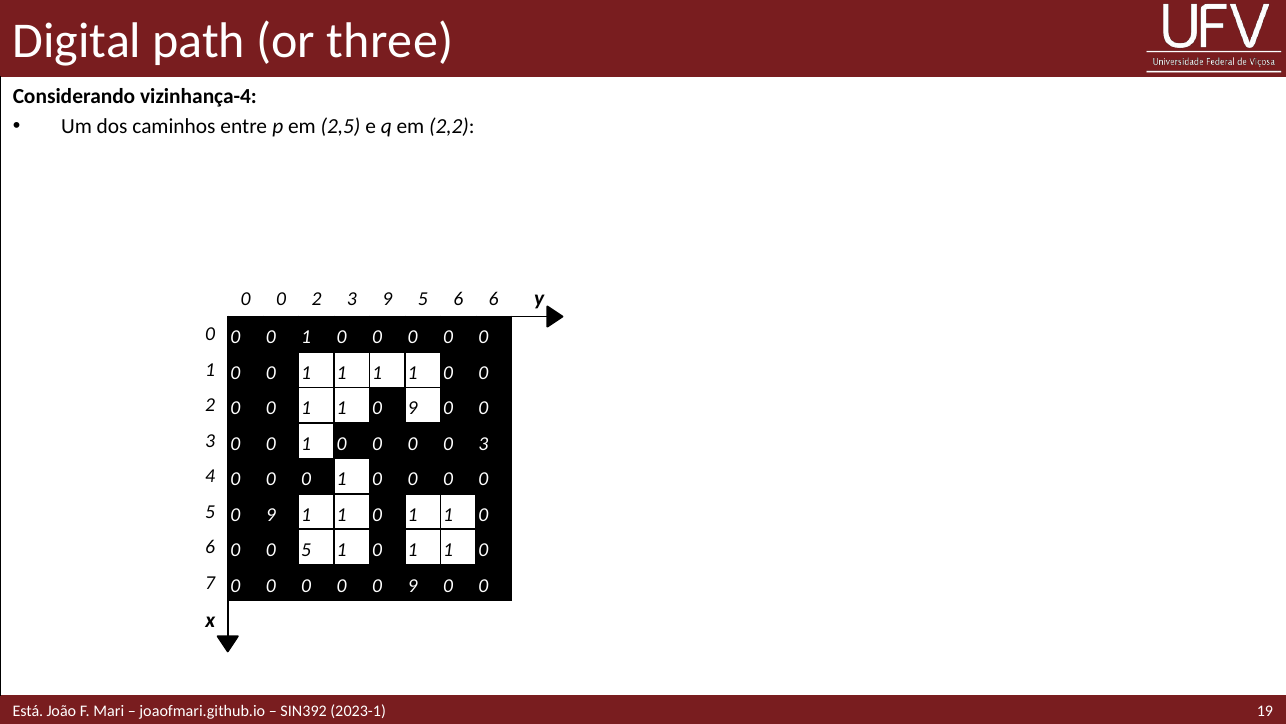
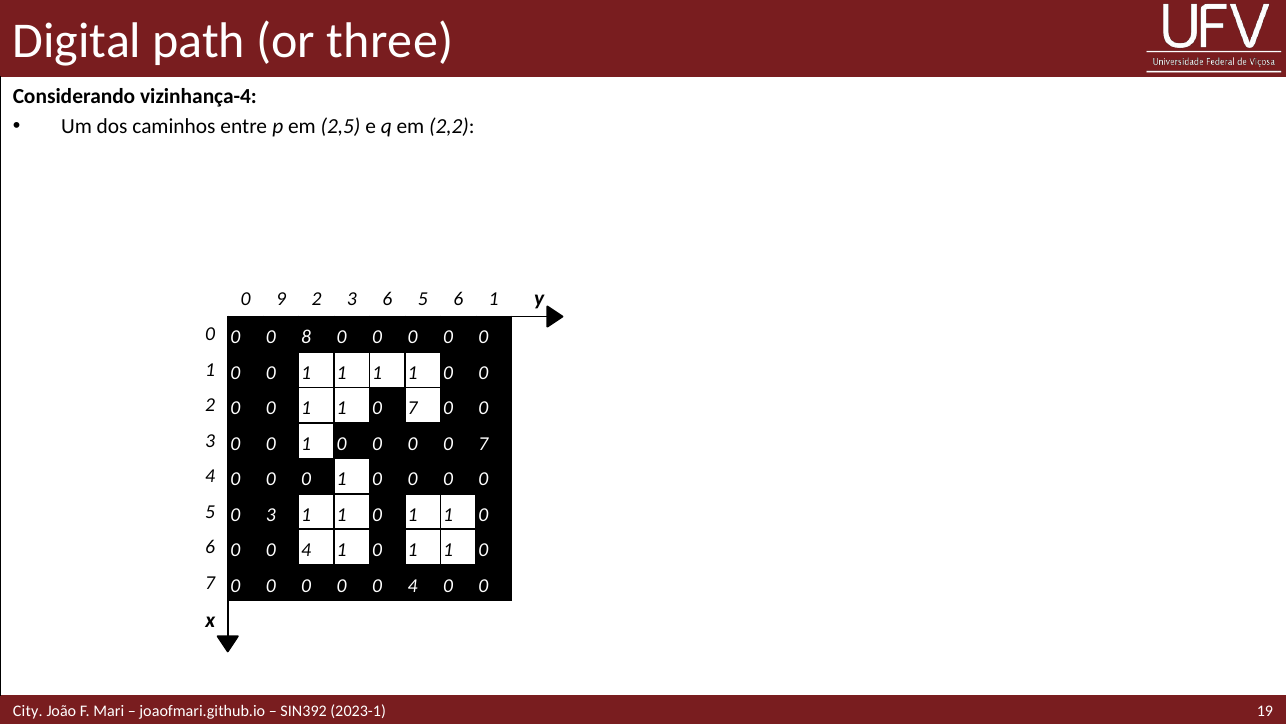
0: 0 -> 9 (281, 299)
3 9: 9 -> 6 (387, 299)
6 6: 6 -> 1 (494, 299)
1: 1 -> 8 (306, 337)
9: 9 -> 7 (413, 408)
0 0 0 3: 3 -> 7 (483, 444)
5 0 9: 9 -> 3 (271, 514)
6 0 0 5: 5 -> 4 (306, 550)
0 0 0 9: 9 -> 4 (413, 585)
Está: Está -> City (28, 711)
